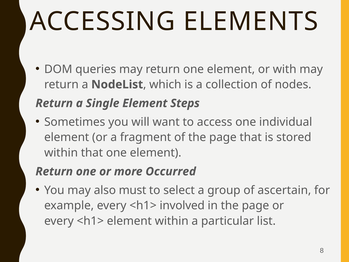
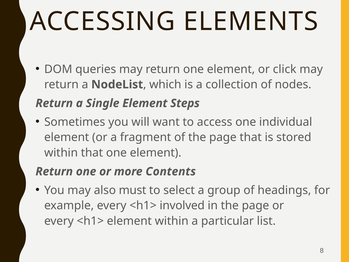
with: with -> click (285, 69)
Occurred: Occurred -> Contents (171, 171)
ascertain: ascertain -> headings (284, 190)
